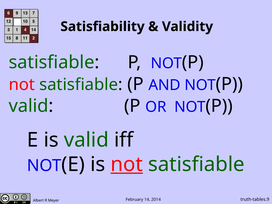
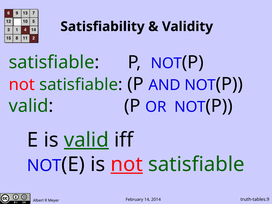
valid underline: none -> present (86, 140)
